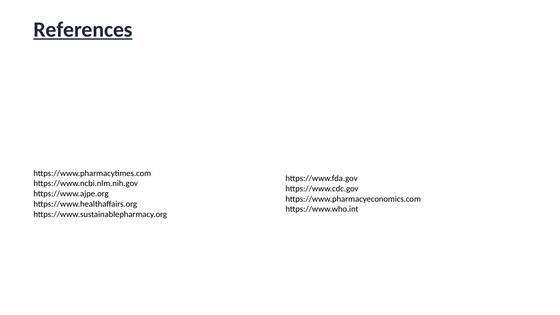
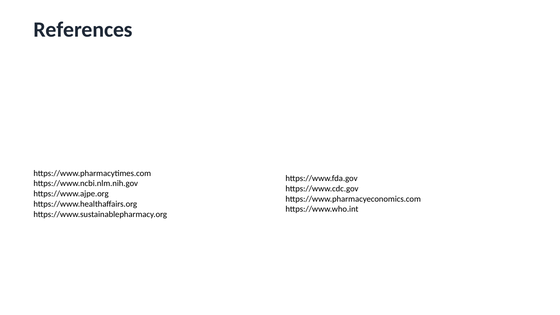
References underline: present -> none (83, 30)
